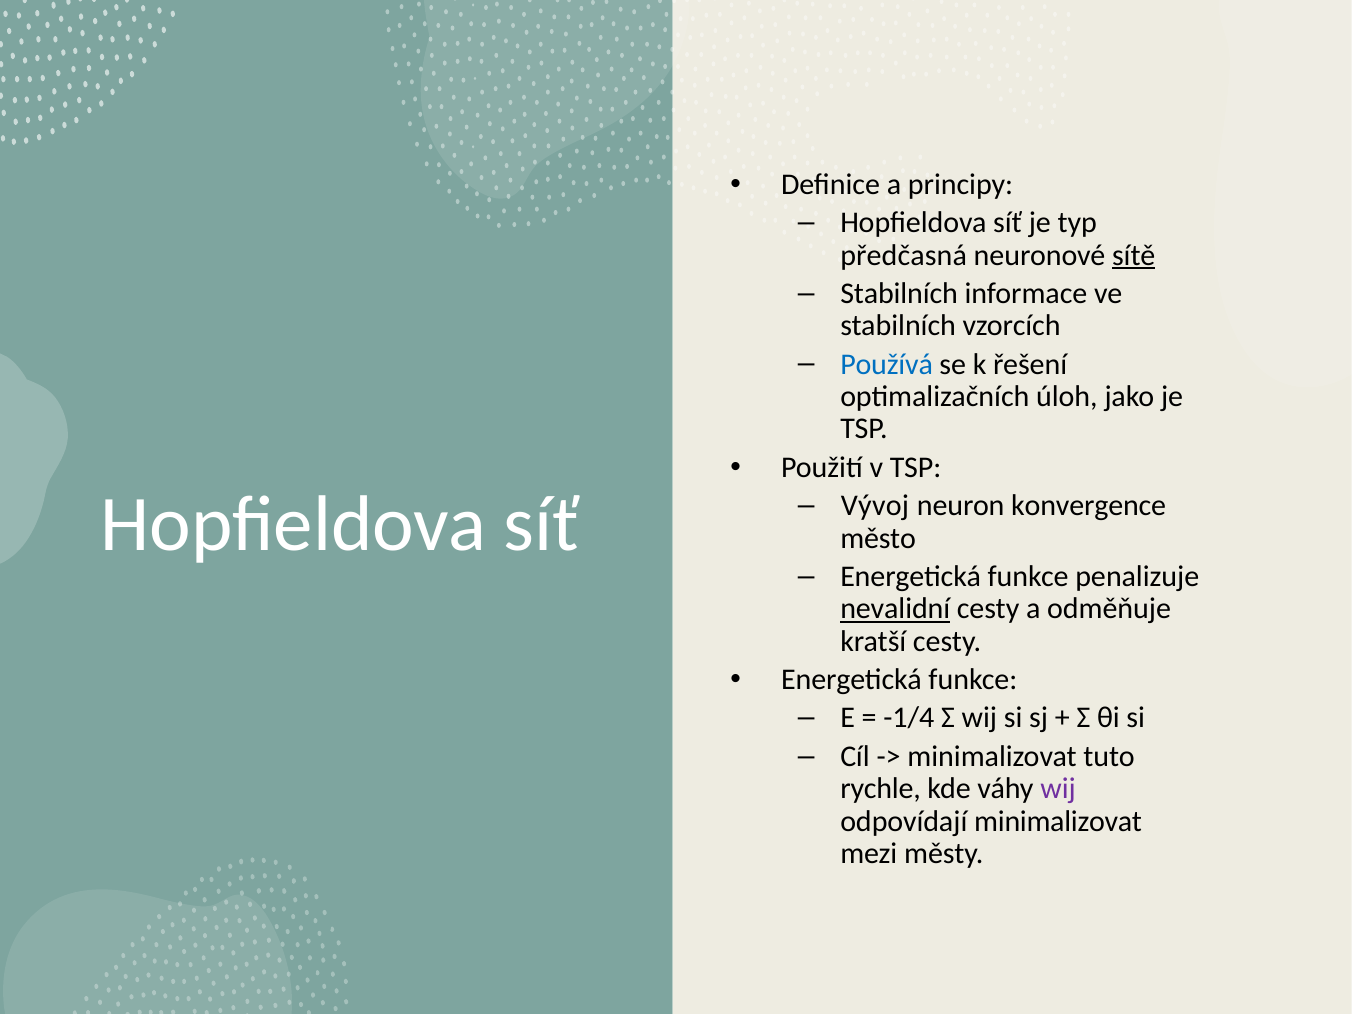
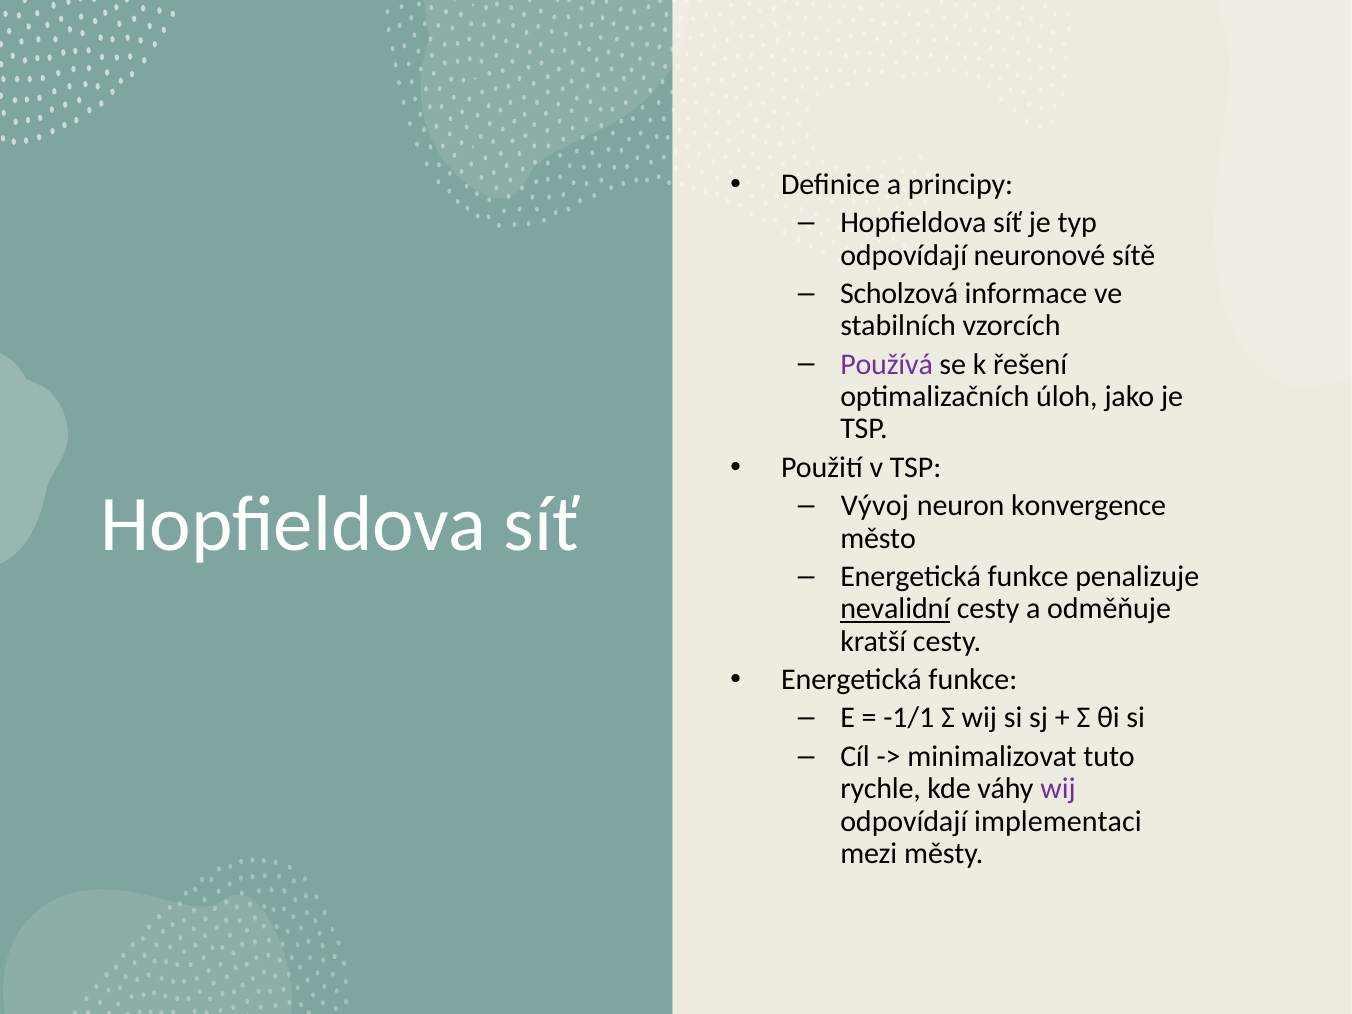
předčasná: předčasná -> odpovídají (904, 255)
sítě underline: present -> none (1134, 255)
Stabilních: Stabilních -> Scholzová (899, 294)
Používá colour: blue -> purple (887, 364)
-1/4: -1/4 -> -1/1 (909, 718)
odpovídají minimalizovat: minimalizovat -> implementaci (1058, 821)
